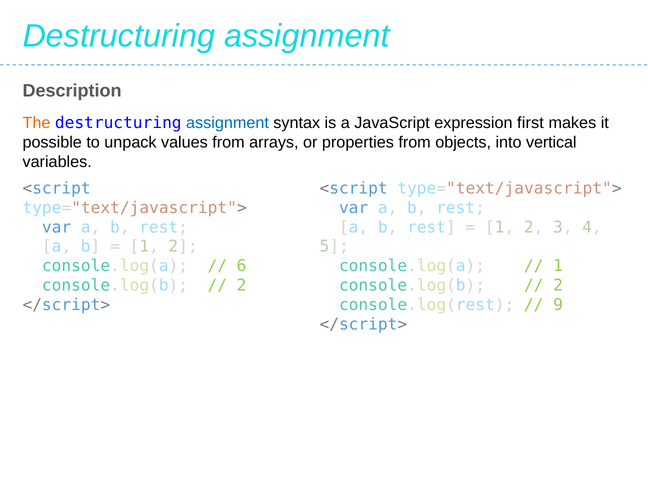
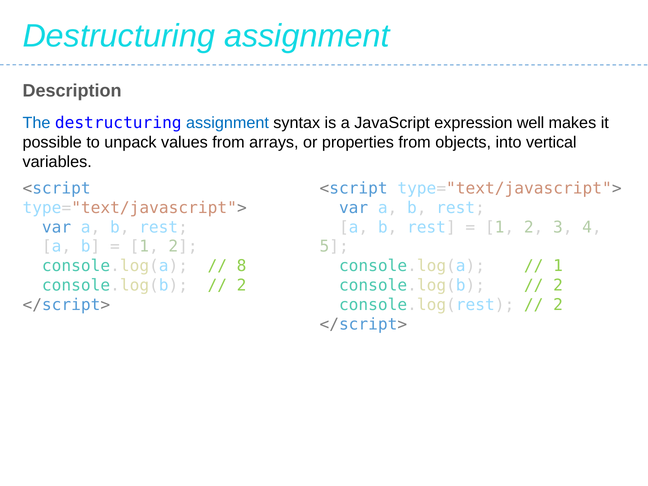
The colour: orange -> blue (37, 123)
first: first -> well (531, 123)
6: 6 -> 8 (242, 266)
9: 9 -> 2 (558, 305)
